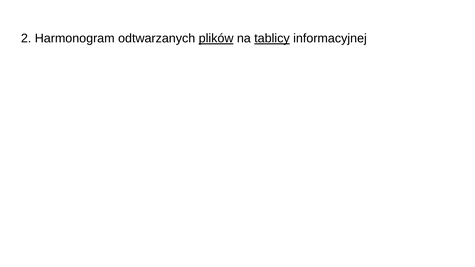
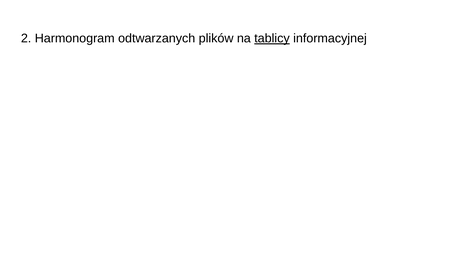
plików underline: present -> none (216, 39)
